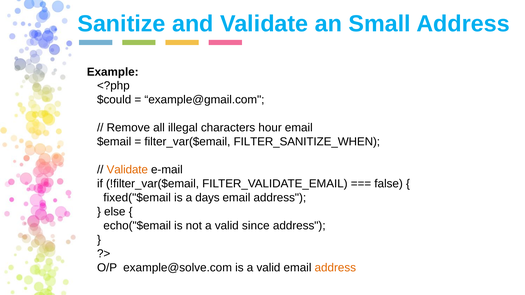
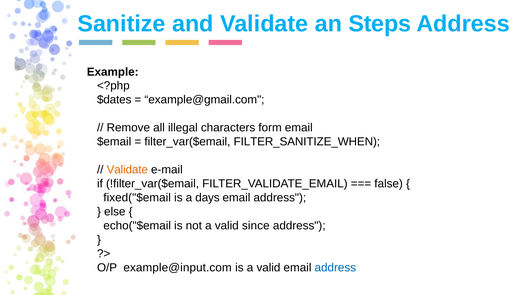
Small: Small -> Steps (380, 24)
$could: $could -> $dates (114, 100)
hour: hour -> form (270, 128)
example@solve.com: example@solve.com -> example@input.com (178, 268)
address colour: orange -> blue (335, 268)
